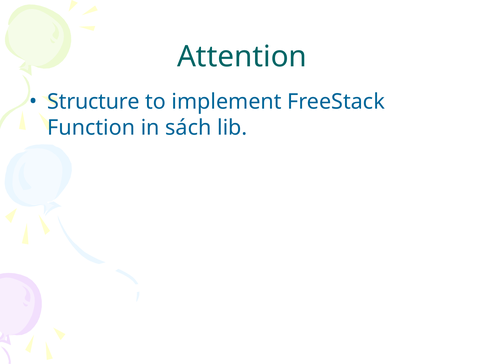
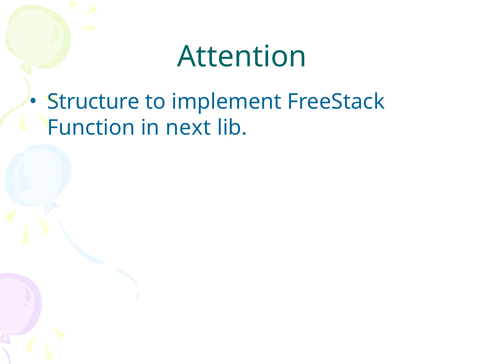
sách: sách -> next (188, 128)
